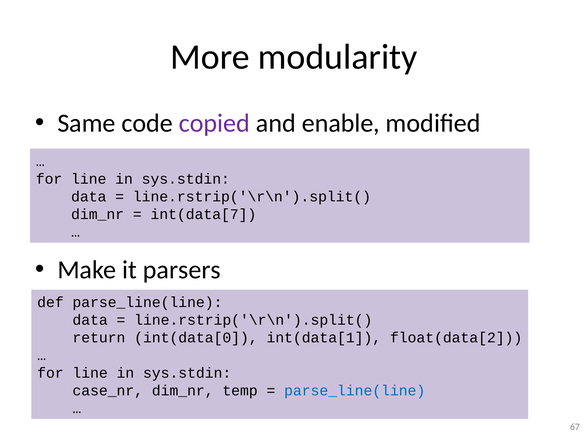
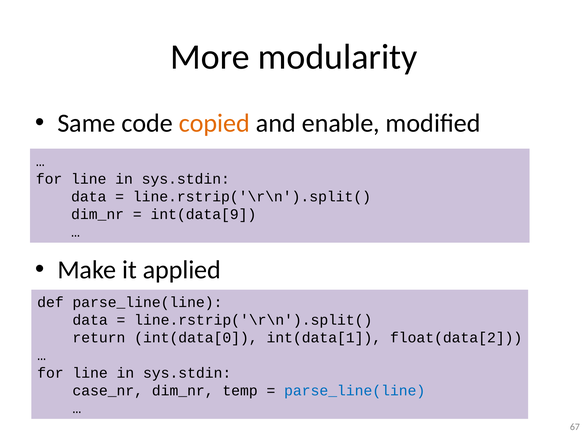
copied colour: purple -> orange (214, 123)
int(data[7: int(data[7 -> int(data[9 (203, 214)
parsers: parsers -> applied (182, 270)
